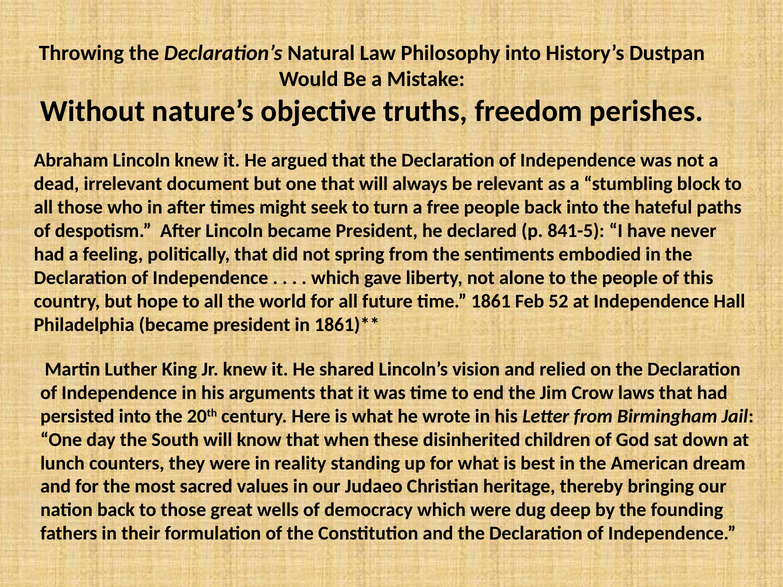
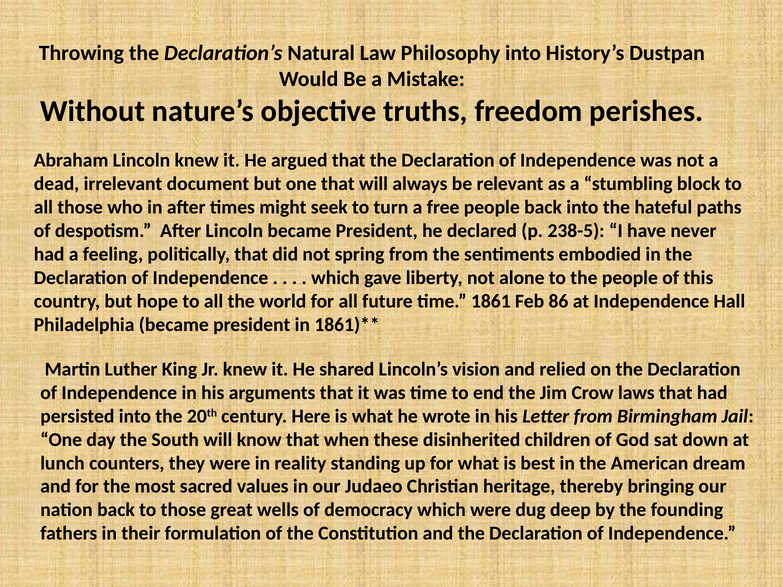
841-5: 841-5 -> 238-5 (576, 231)
52: 52 -> 86 (558, 301)
